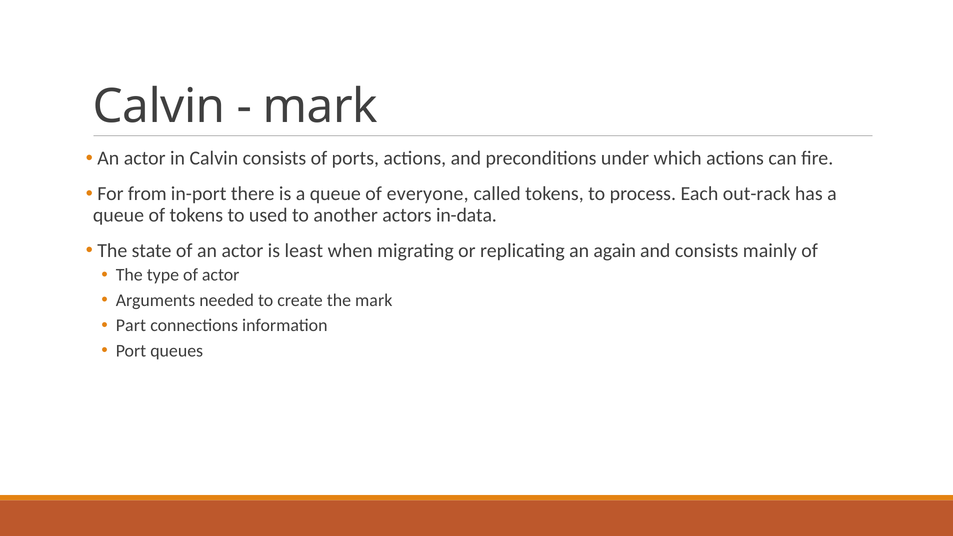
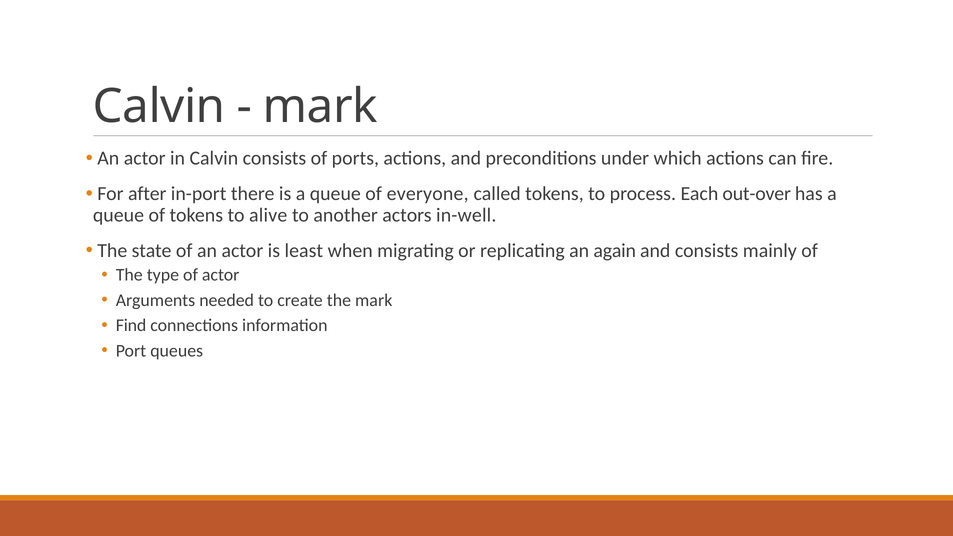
from: from -> after (147, 194)
out-rack: out-rack -> out-over (757, 194)
used: used -> alive (268, 215)
in-data: in-data -> in-well (466, 215)
Part: Part -> Find (131, 326)
